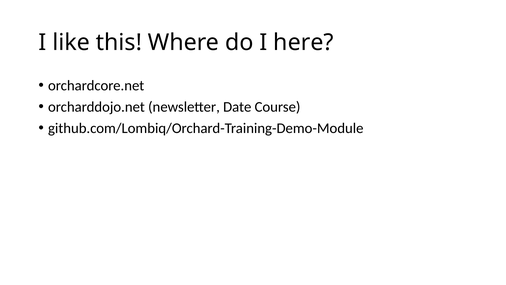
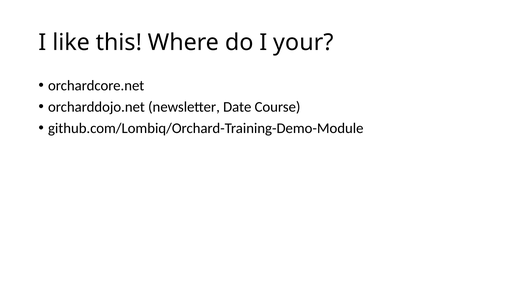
here: here -> your (303, 43)
